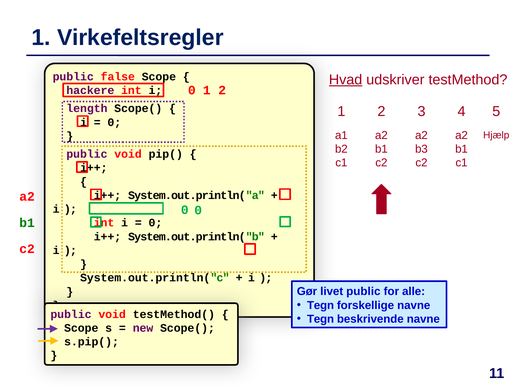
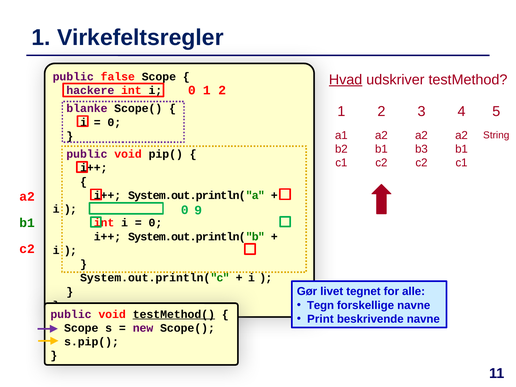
length: length -> blanke (87, 108)
Hjælp: Hjælp -> String (496, 135)
0 0: 0 -> 9 (198, 210)
livet public: public -> tegnet (363, 291)
testMethod( underline: none -> present (174, 314)
Tegn: Tegn -> Print (320, 319)
